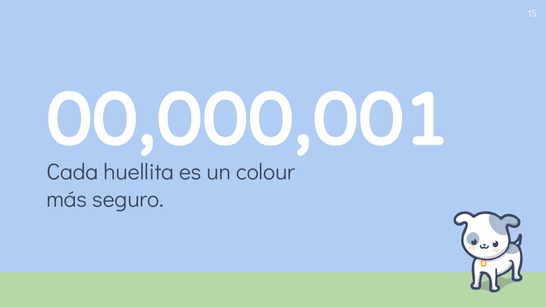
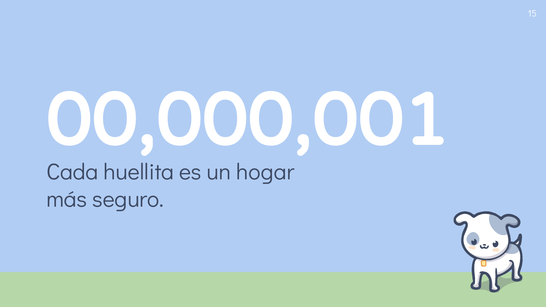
colour: colour -> hogar (265, 172)
